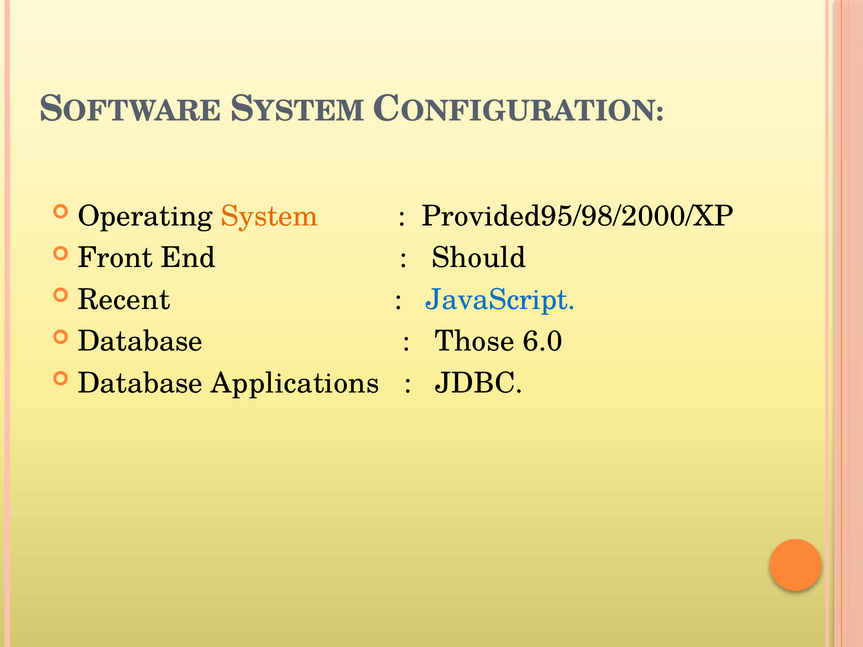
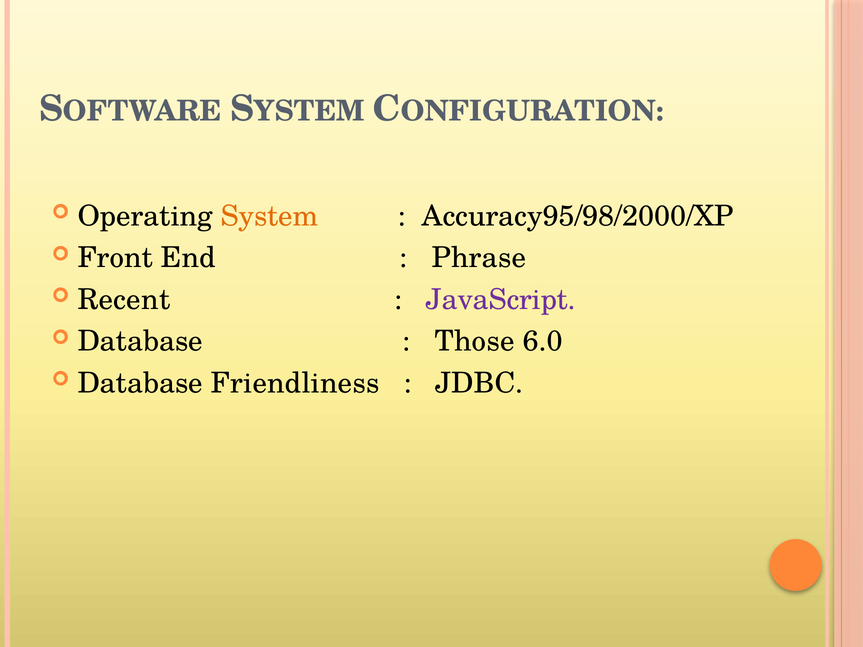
Provided95/98/2000/XP: Provided95/98/2000/XP -> Accuracy95/98/2000/XP (578, 216)
Should: Should -> Phrase (479, 258)
JavaScript colour: blue -> purple (501, 300)
Applications: Applications -> Friendliness (295, 383)
